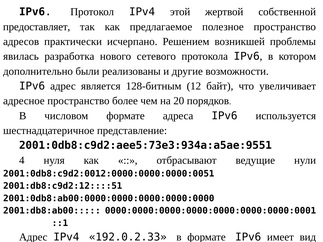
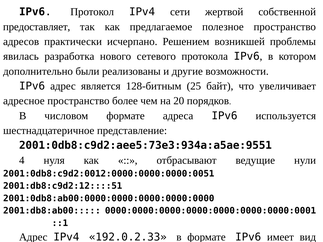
этой: этой -> сети (180, 12)
12: 12 -> 25 (194, 86)
